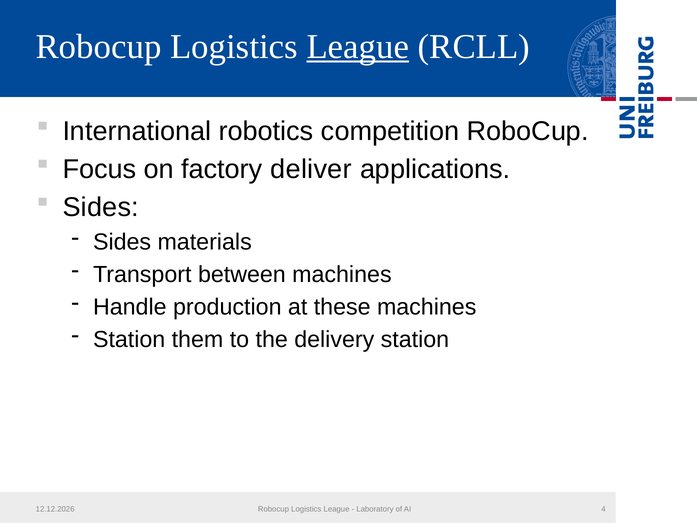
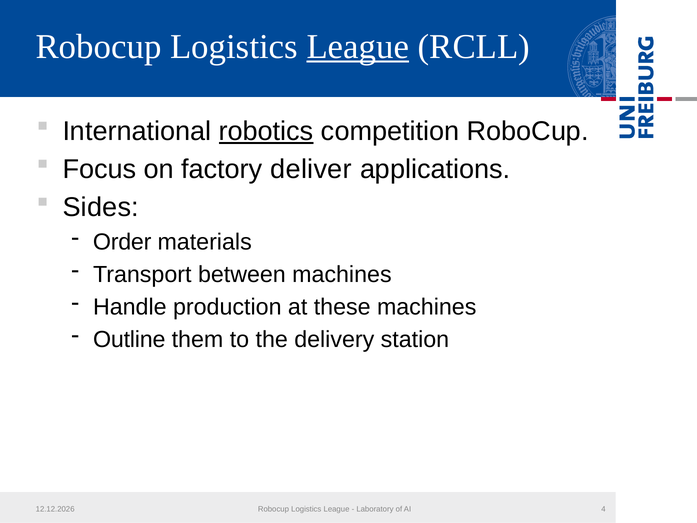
robotics underline: none -> present (266, 131)
Sides: Sides -> Order (122, 242)
Station: Station -> Outline (129, 339)
